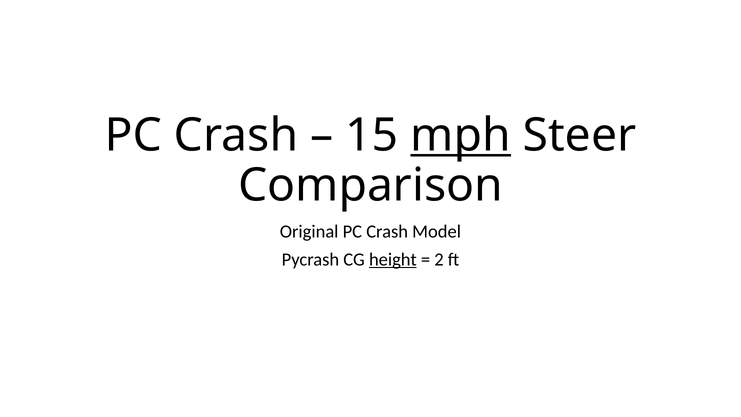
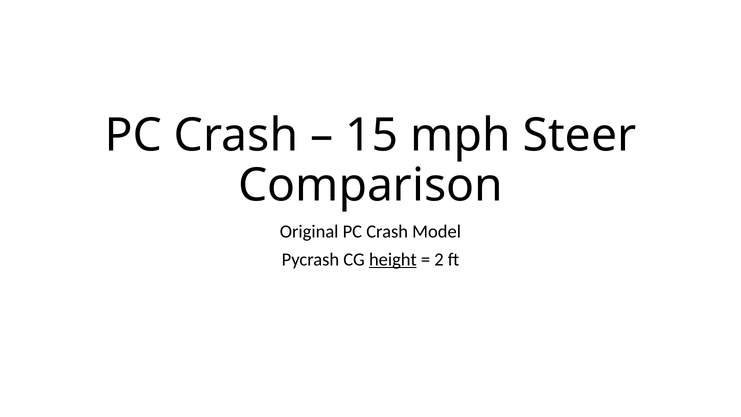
mph underline: present -> none (461, 135)
